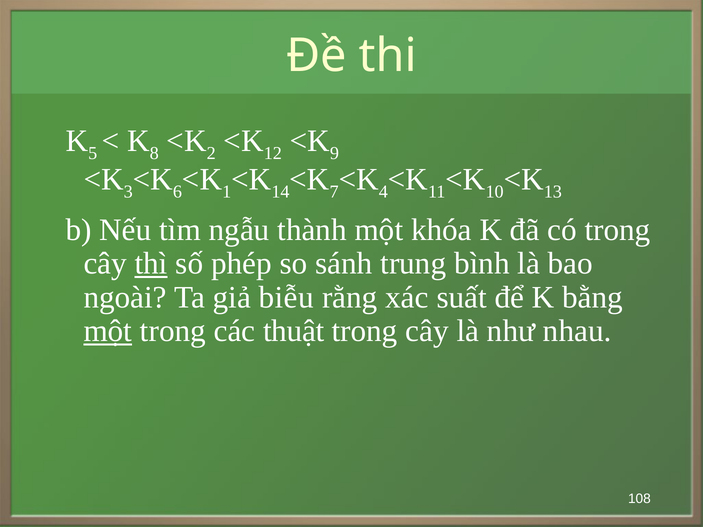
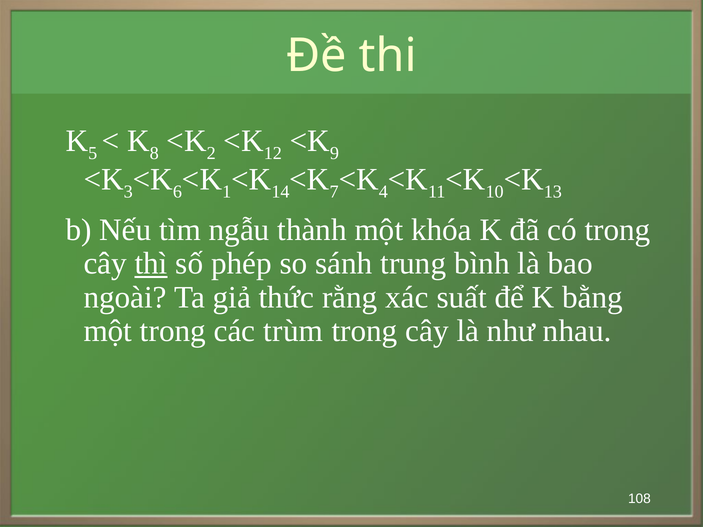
biễu: biễu -> thức (286, 297)
một underline: present -> none (108, 331)
thuật: thuật -> trùm (293, 331)
